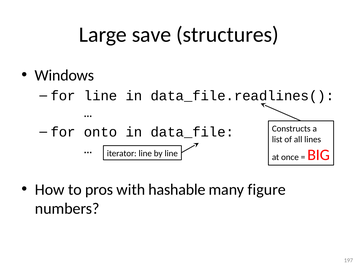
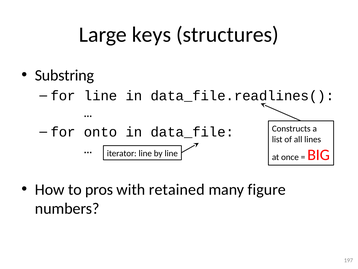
save: save -> keys (151, 35)
Windows: Windows -> Substring (64, 75)
hashable: hashable -> retained (177, 189)
